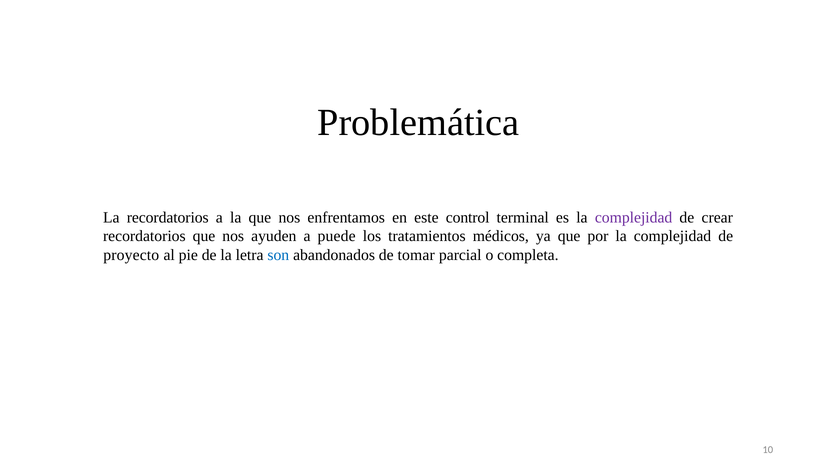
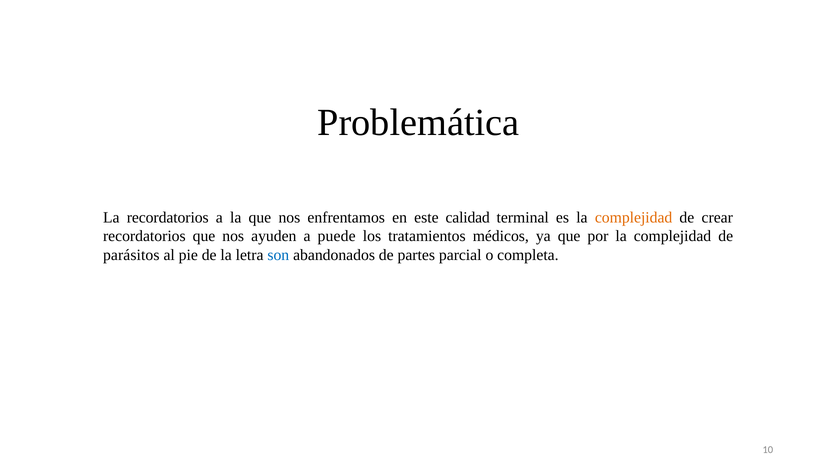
control: control -> calidad (468, 217)
complejidad colour: purple -> orange (634, 217)
proyecto: proyecto -> parásitos (131, 255)
tomar: tomar -> partes (416, 255)
